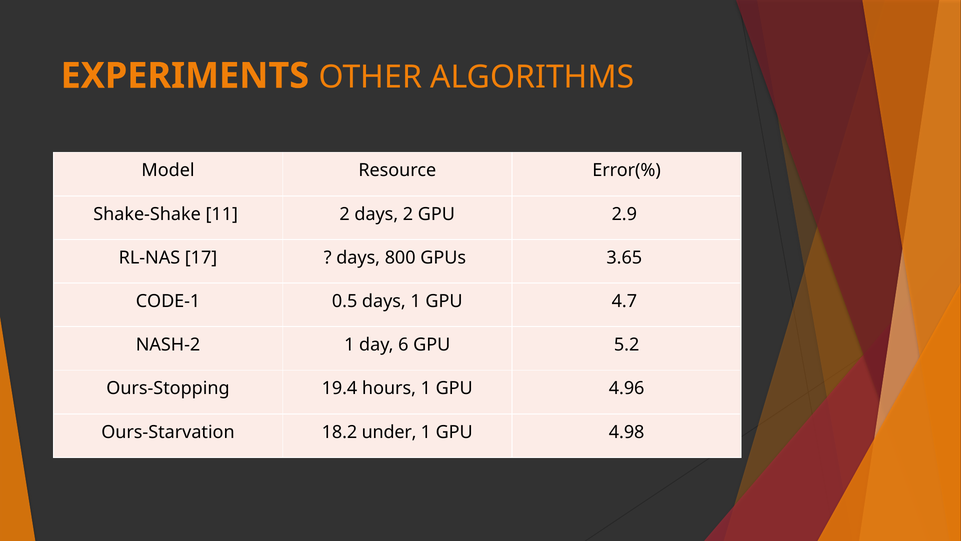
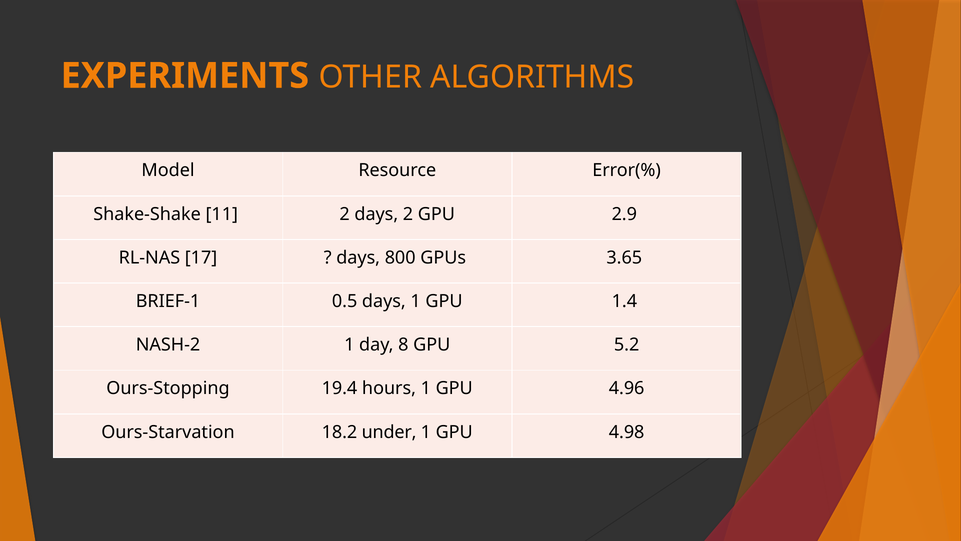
CODE-1: CODE-1 -> BRIEF-1 (168, 301)
4.7: 4.7 -> 1.4 (624, 301)
6: 6 -> 8 (403, 345)
